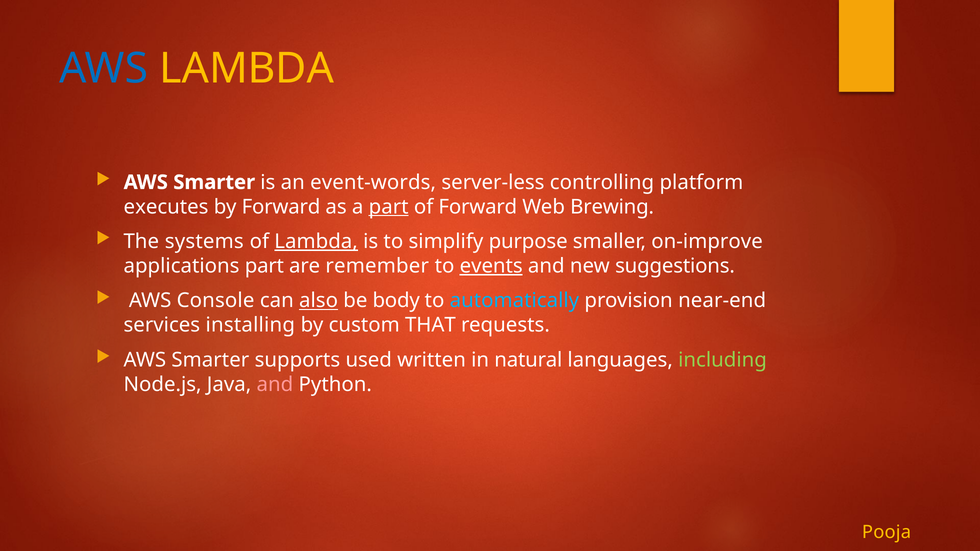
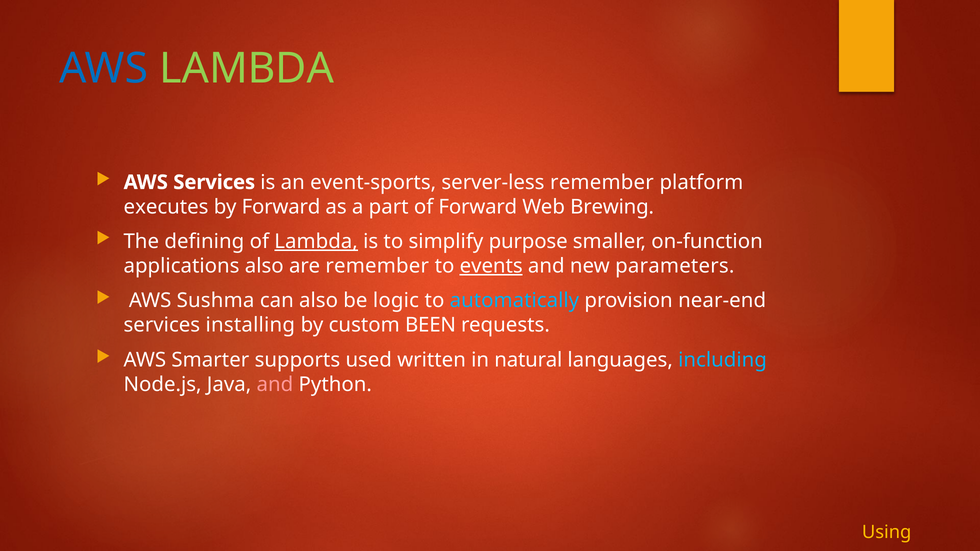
LAMBDA colour: yellow -> light green (247, 69)
Smarter: Smarter -> Services (214, 182)
event-words: event-words -> event-sports (373, 182)
server-less controlling: controlling -> remember (602, 182)
part underline: present -> none (389, 207)
systems: systems -> defining (204, 242)
on-improve: on-improve -> on-function (707, 242)
applications part: part -> also (264, 266)
suggestions: suggestions -> parameters (675, 266)
Console: Console -> Sushma (216, 301)
also underline: present -> none (319, 301)
body: body -> logic (396, 301)
THAT: THAT -> BEEN (430, 325)
including colour: light green -> light blue (723, 360)
Pooja: Pooja -> Using (887, 533)
